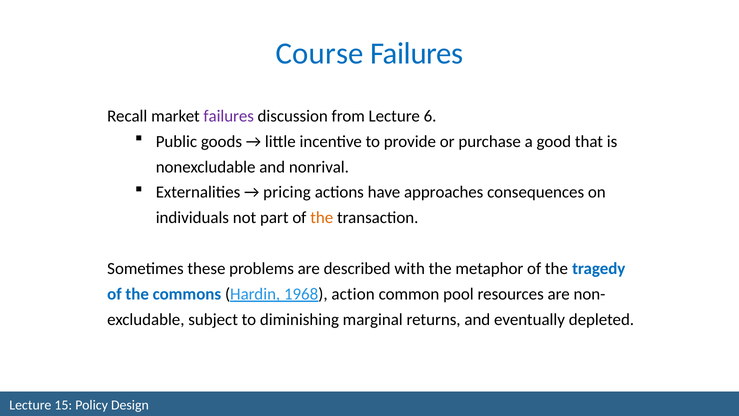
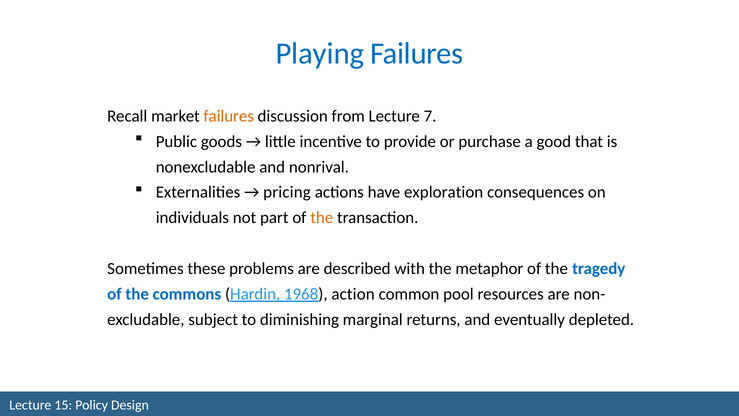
Course: Course -> Playing (320, 53)
failures colour: purple -> orange (229, 116)
6: 6 -> 7 (430, 116)
approaches: approaches -> exploration (444, 192)
